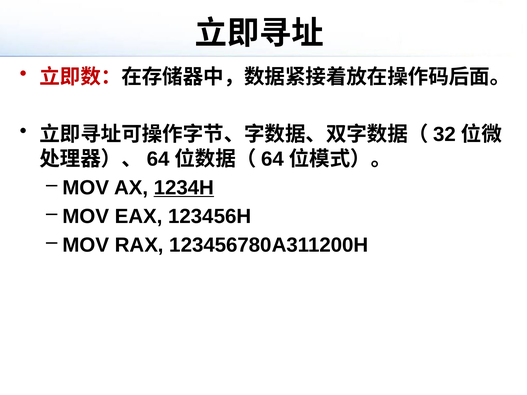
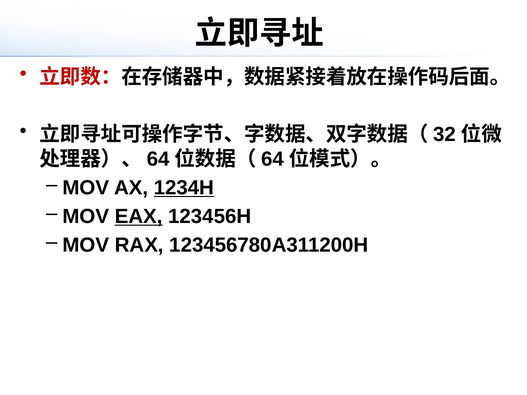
EAX underline: none -> present (139, 217)
